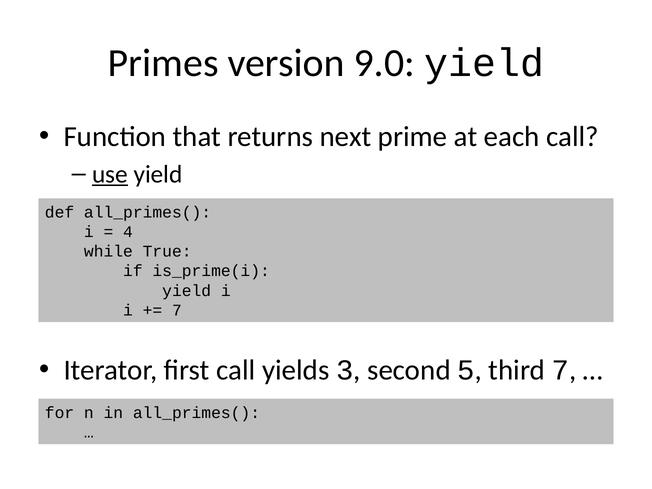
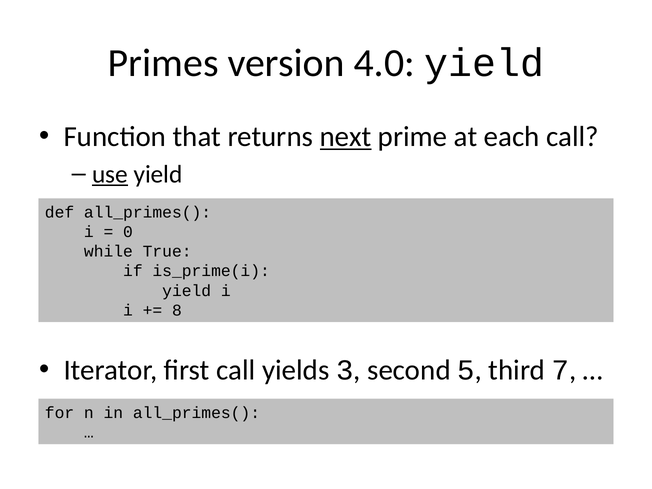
9.0: 9.0 -> 4.0 (384, 63)
next underline: none -> present (346, 137)
4: 4 -> 0 (128, 232)
7: 7 -> 8 (177, 310)
